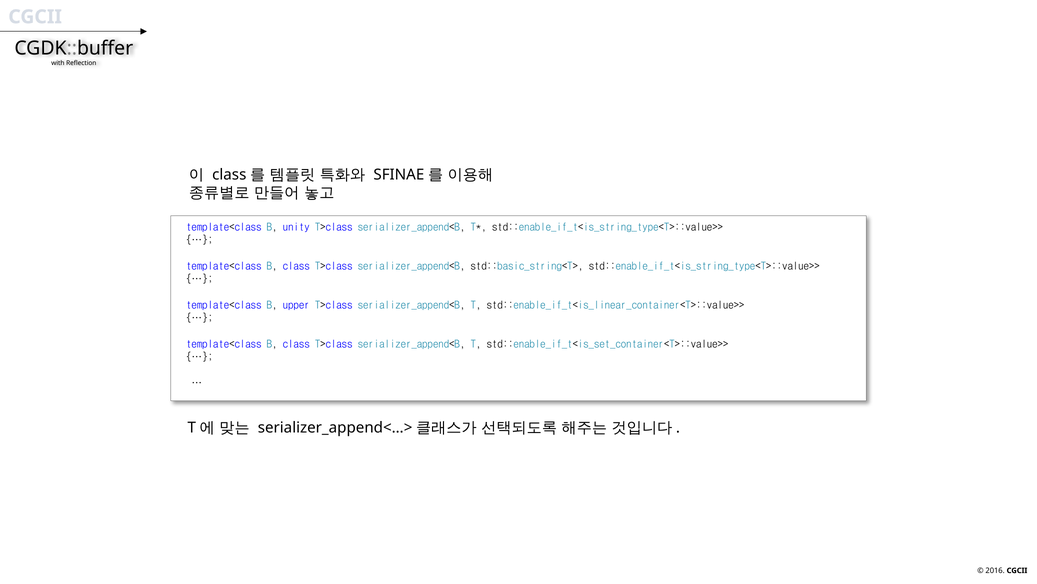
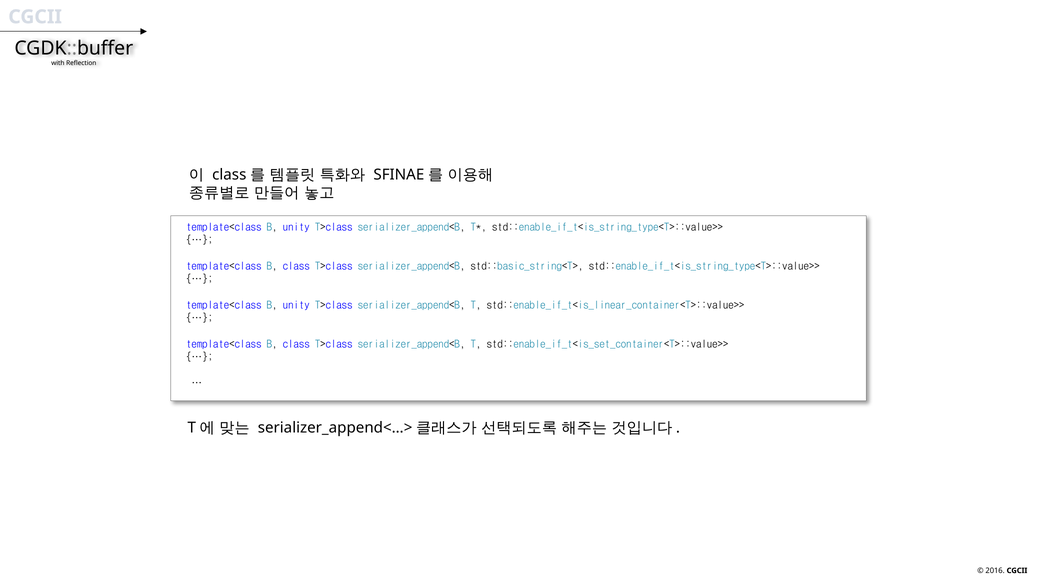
upper: upper -> unity (296, 305)
